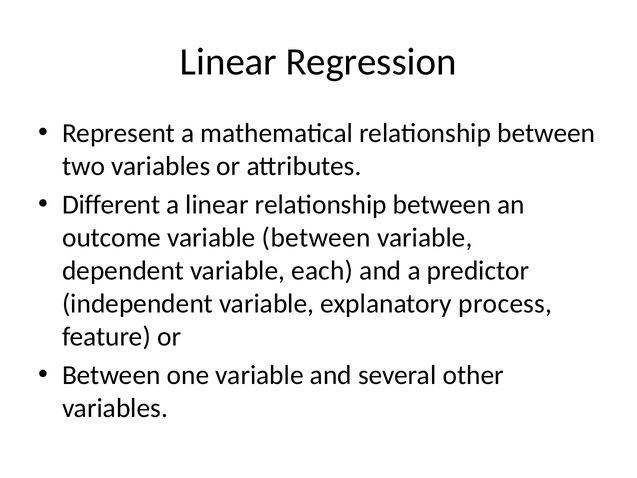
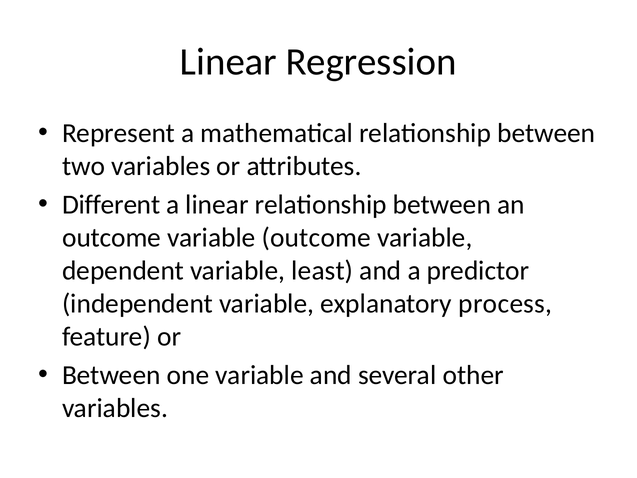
variable between: between -> outcome (316, 237)
each: each -> least (322, 270)
